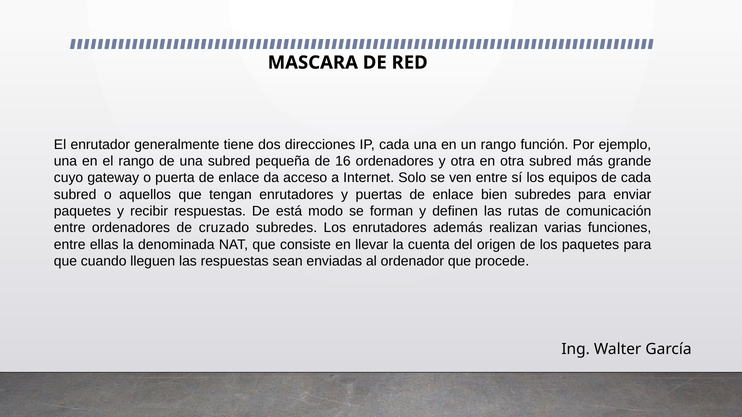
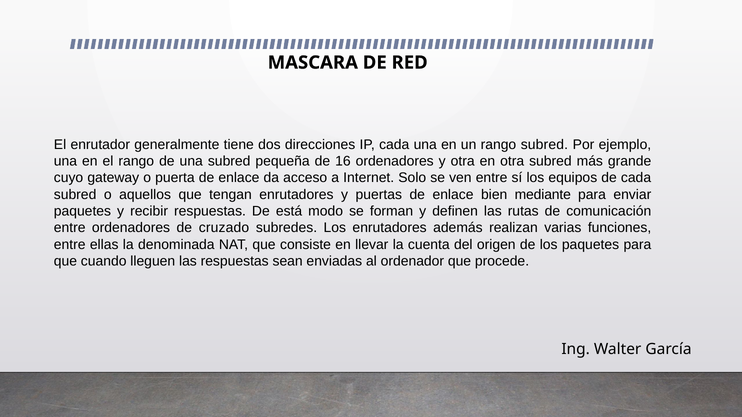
rango función: función -> subred (544, 145)
bien subredes: subredes -> mediante (543, 195)
